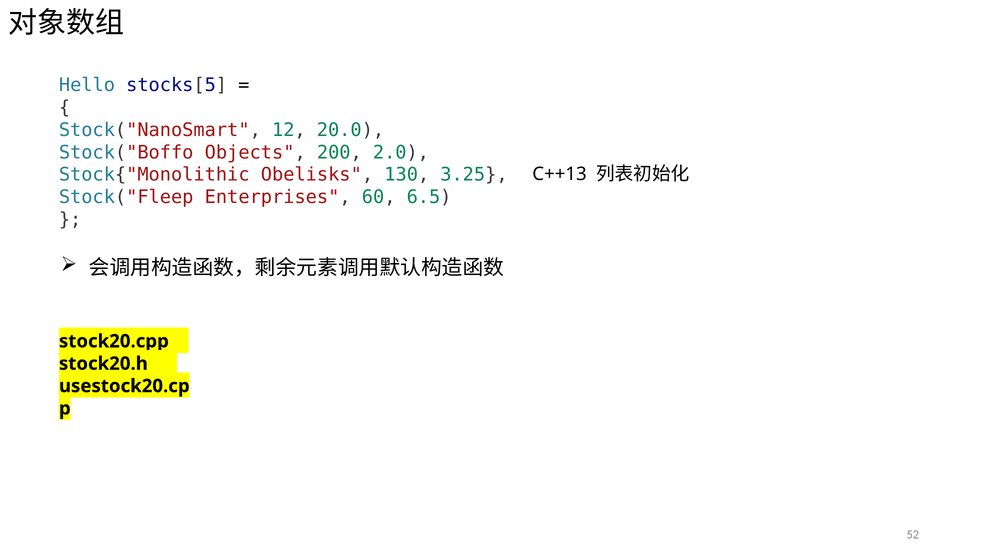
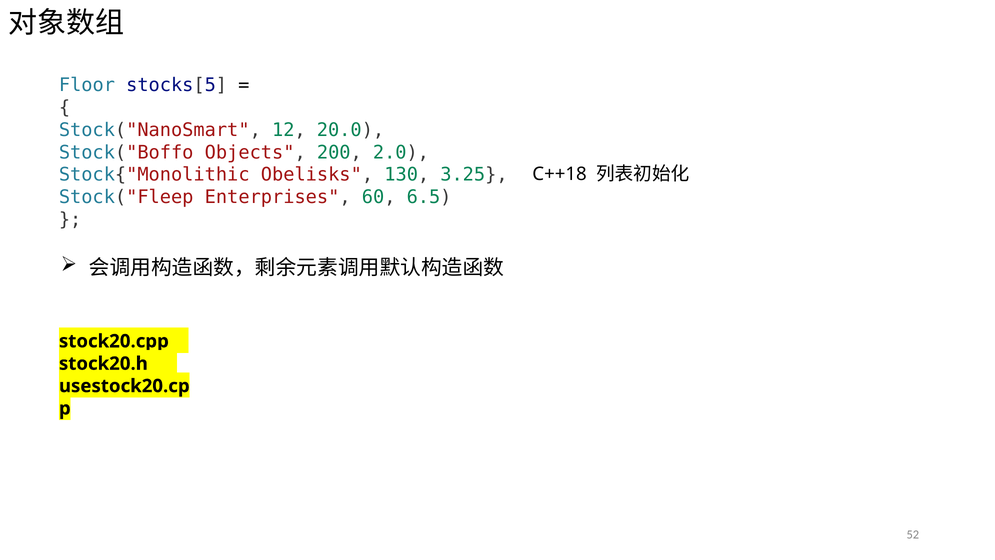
Hello: Hello -> Floor (87, 85)
C++13: C++13 -> C++18 (560, 174)
